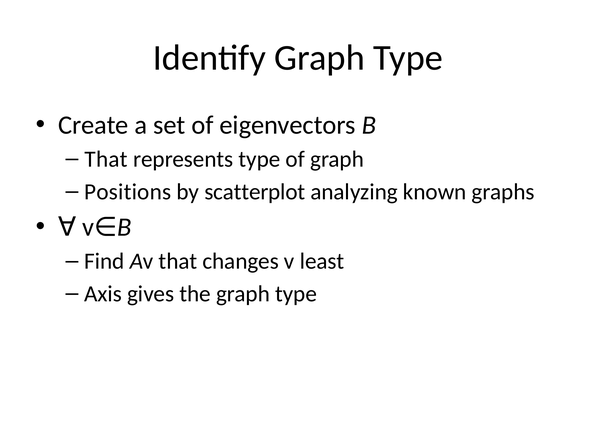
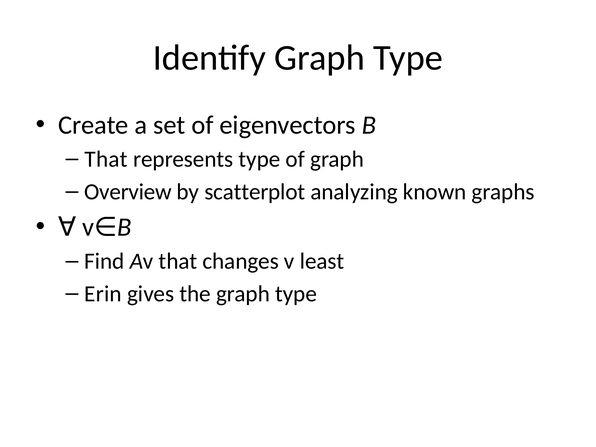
Positions: Positions -> Overview (128, 192)
Axis: Axis -> Erin (103, 294)
